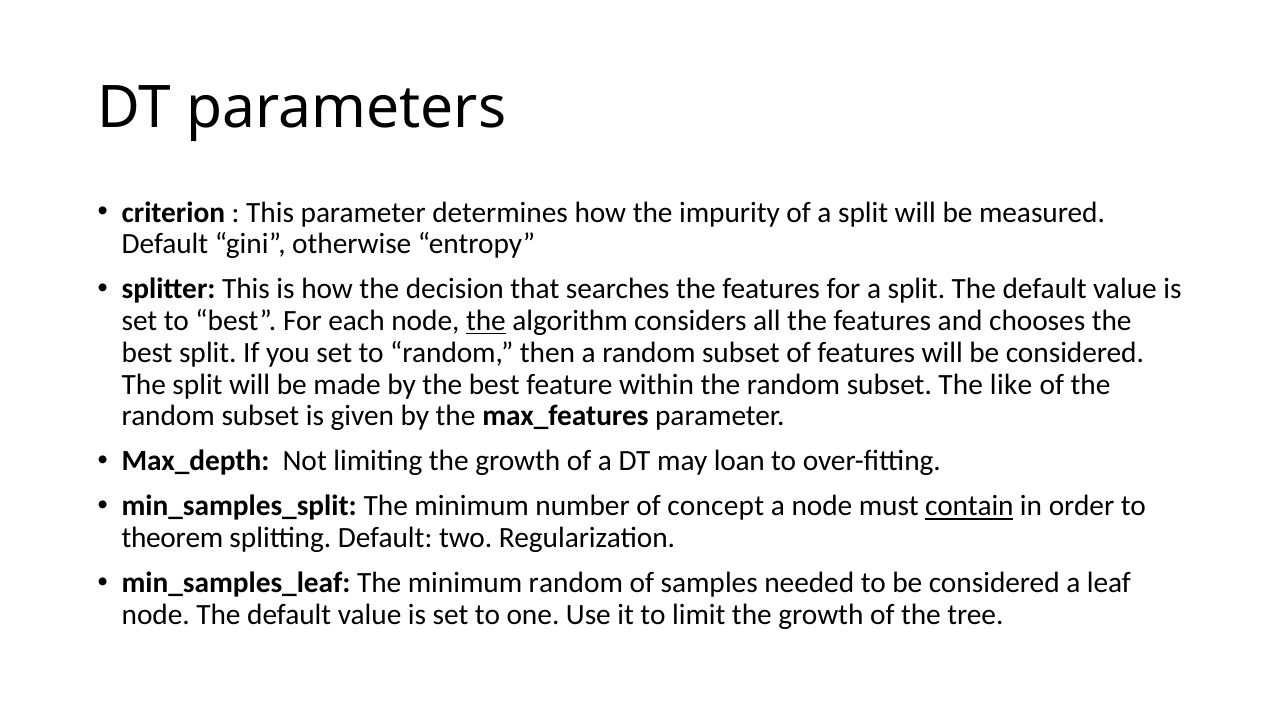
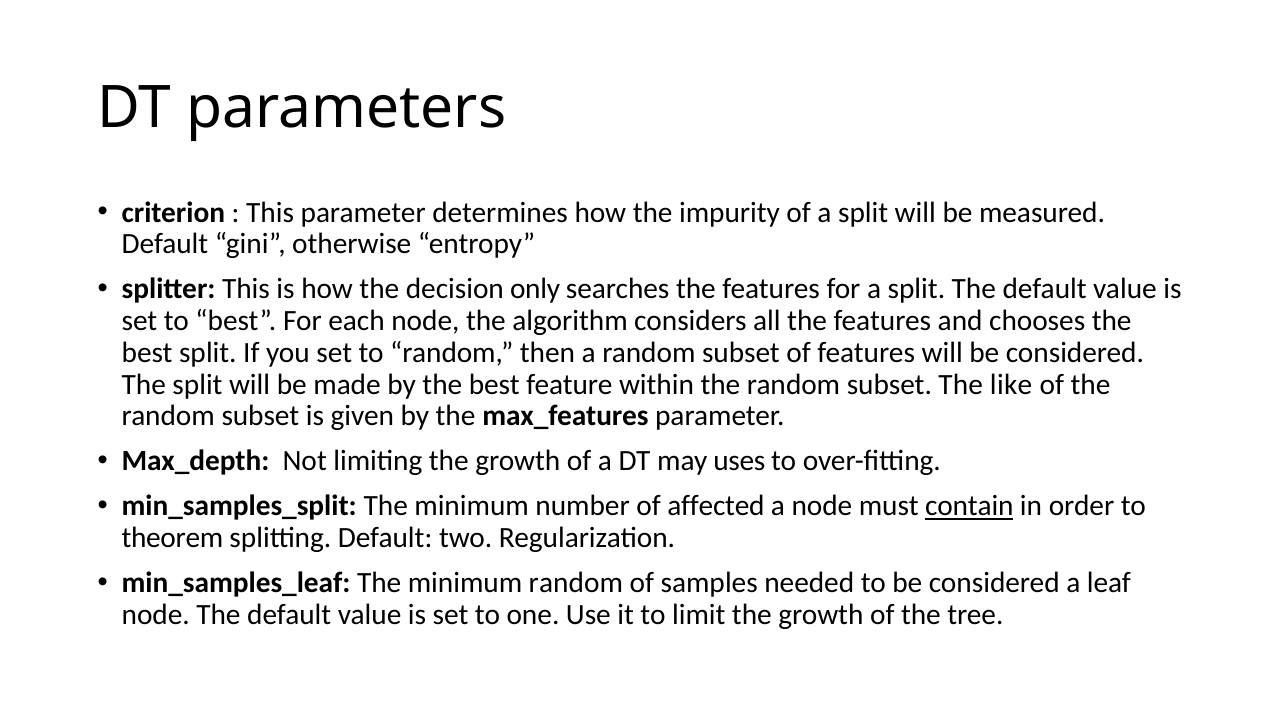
that: that -> only (535, 289)
the underline: present -> none (486, 321)
loan: loan -> uses (739, 461)
concept: concept -> affected (716, 506)
